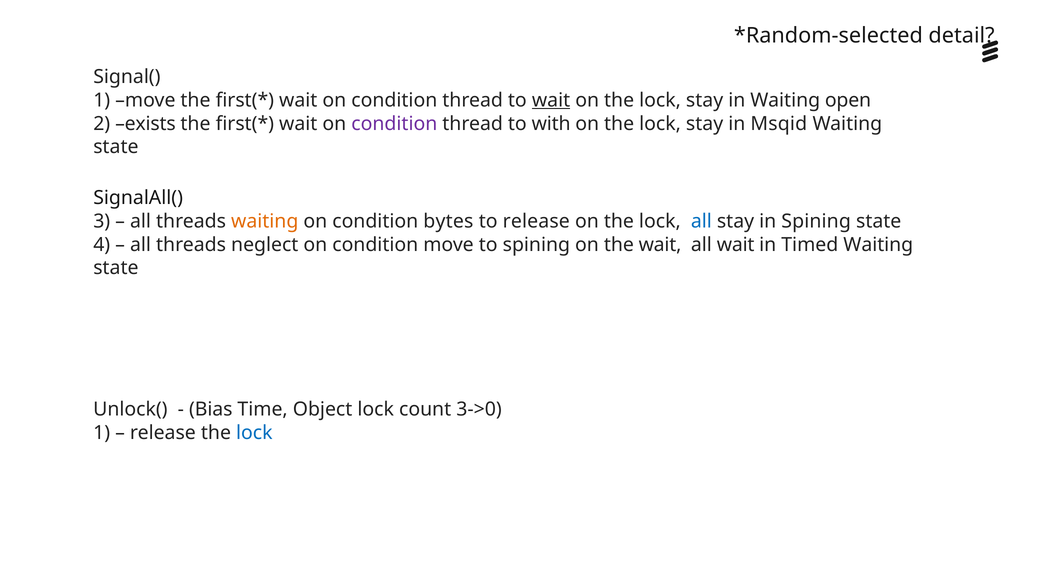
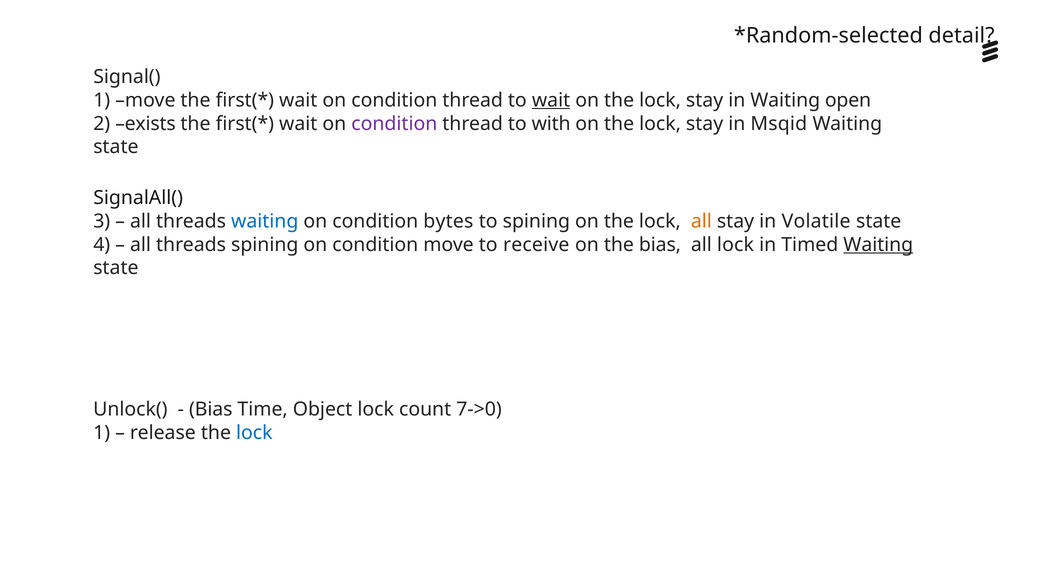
waiting colour: orange -> blue (265, 221)
to release: release -> spining (536, 221)
all colour: blue -> orange (701, 221)
in Spining: Spining -> Volatile (816, 221)
threads neglect: neglect -> spining (265, 245)
to spining: spining -> receive (536, 245)
the wait: wait -> bias (660, 245)
all wait: wait -> lock (735, 245)
Waiting underline: none -> present (878, 245)
3->0: 3->0 -> 7->0 (479, 410)
